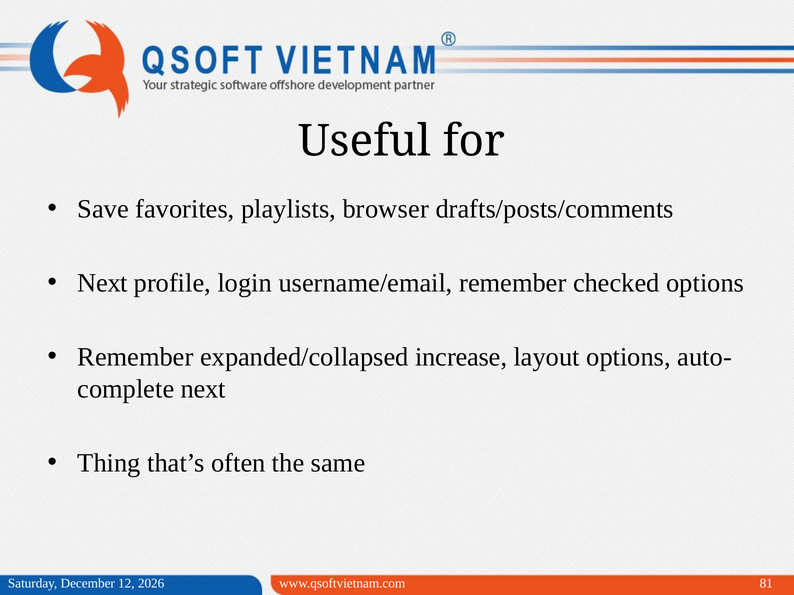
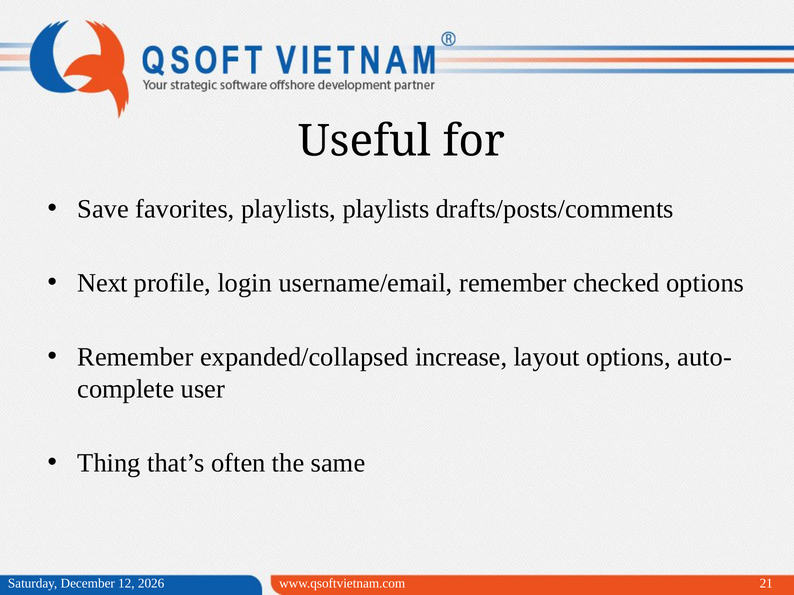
playlists browser: browser -> playlists (386, 209)
next: next -> user (203, 389)
81: 81 -> 21 (766, 584)
